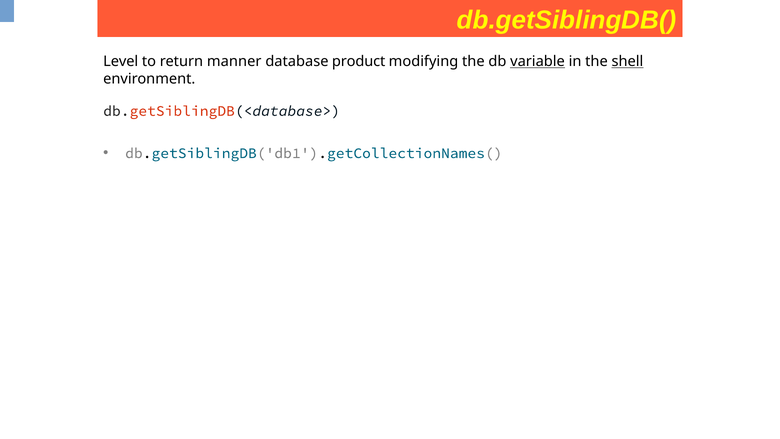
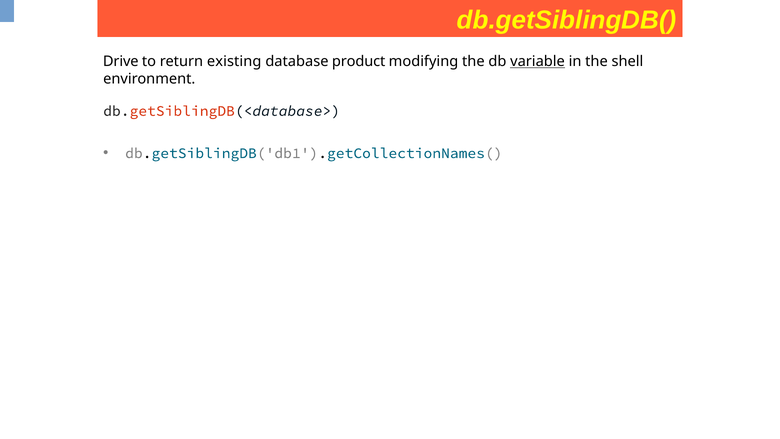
Level: Level -> Drive (121, 61)
manner: manner -> existing (234, 61)
shell underline: present -> none (627, 61)
